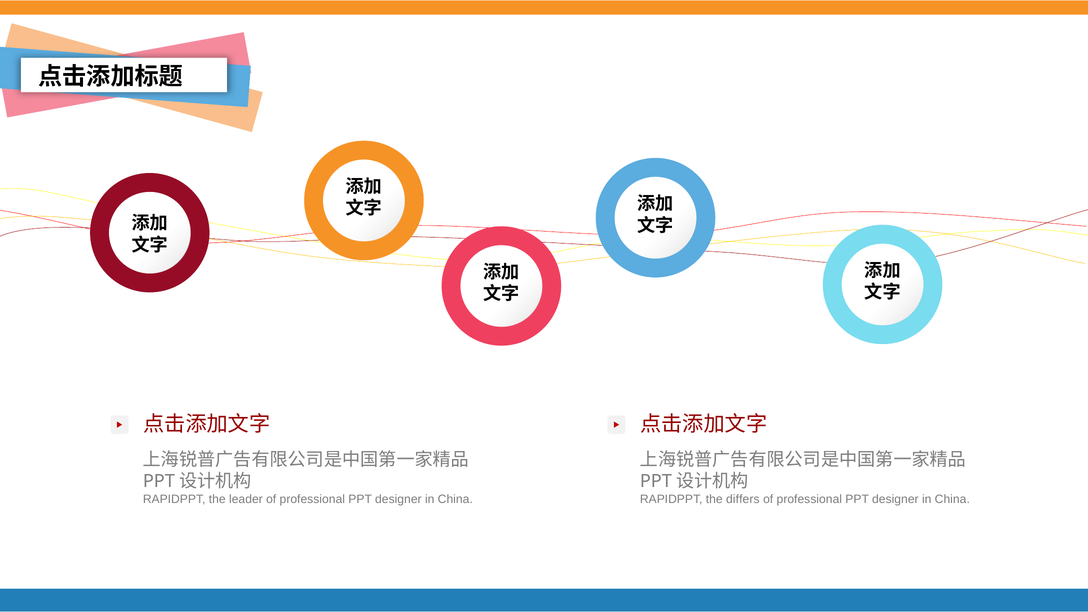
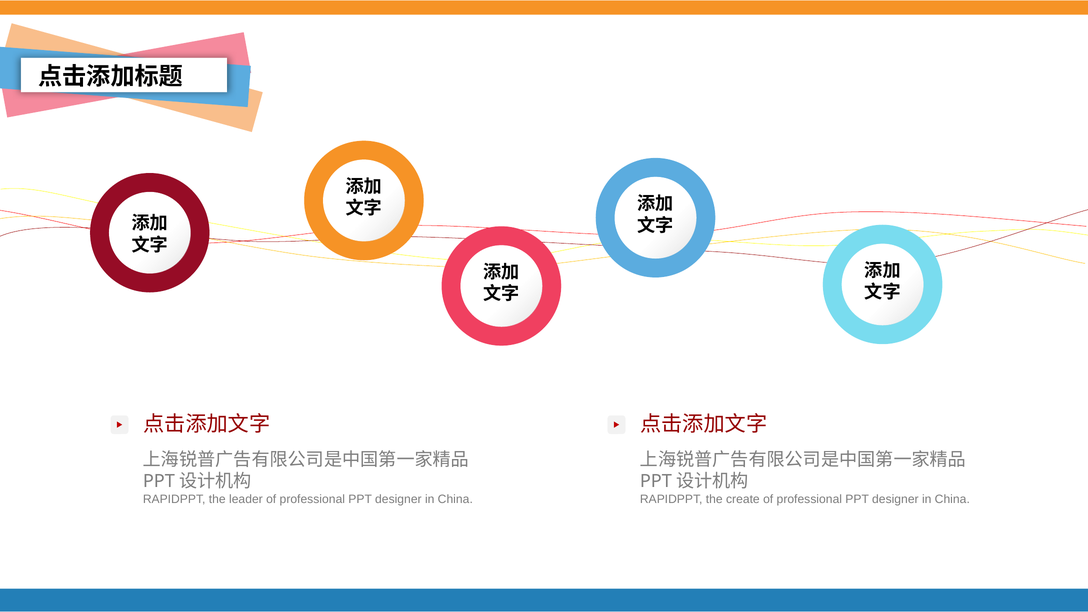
differs: differs -> create (743, 499)
